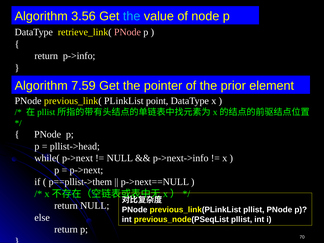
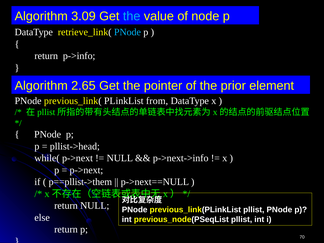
3.56: 3.56 -> 3.09 (83, 16)
PNode colour: pink -> light blue (127, 32)
7.59: 7.59 -> 2.65 (83, 86)
point: point -> from (157, 101)
